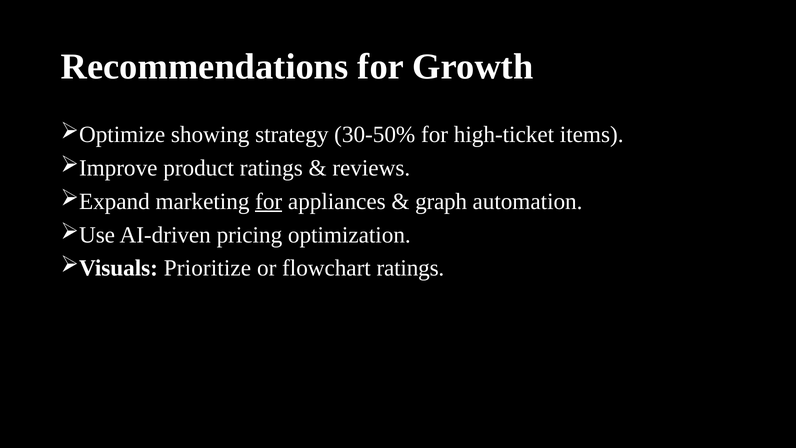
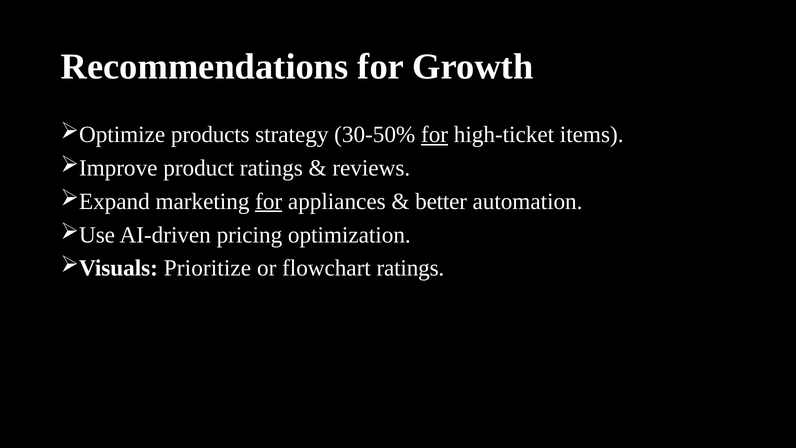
showing: showing -> products (210, 135)
for underline: none -> present (435, 135)
graph: graph -> better (441, 201)
